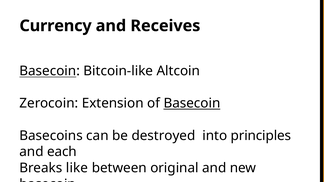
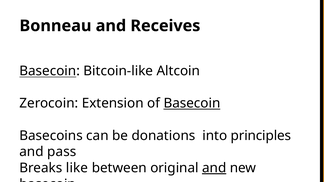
Currency: Currency -> Bonneau (55, 26)
destroyed: destroyed -> donations (163, 136)
each: each -> pass (62, 152)
and underline: none -> present (214, 168)
